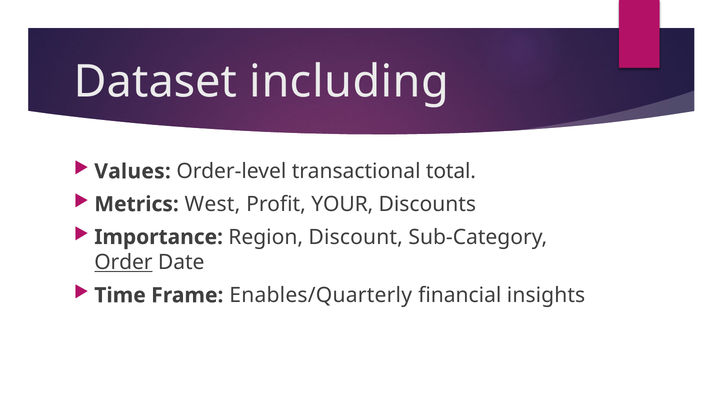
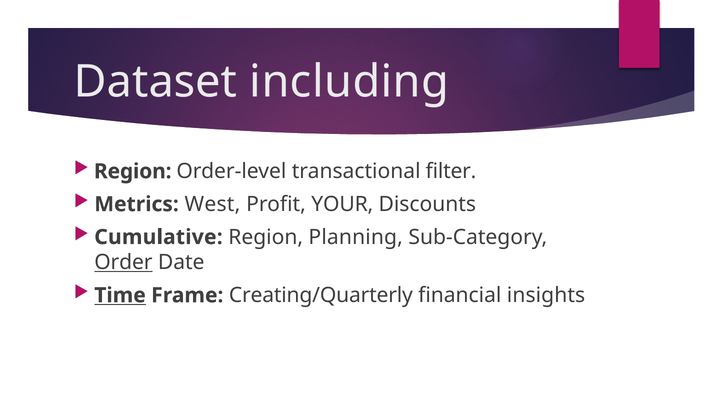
Values: Values -> Region (133, 171)
total: total -> filter (451, 171)
Importance: Importance -> Cumulative (158, 237)
Discount: Discount -> Planning (356, 237)
Time underline: none -> present (120, 295)
Enables/Quarterly: Enables/Quarterly -> Creating/Quarterly (321, 295)
